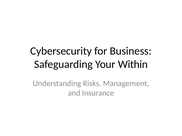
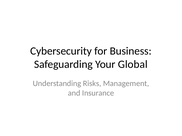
Within: Within -> Global (133, 64)
